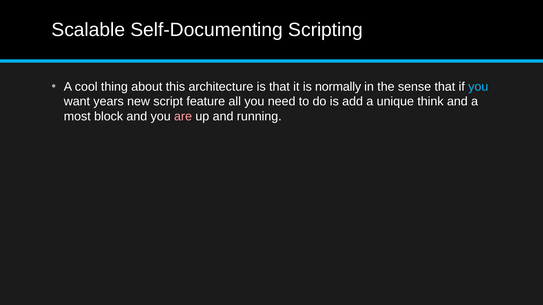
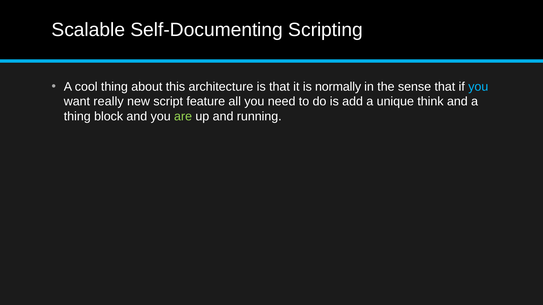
years: years -> really (109, 102)
most: most -> thing (77, 117)
are colour: pink -> light green (183, 117)
